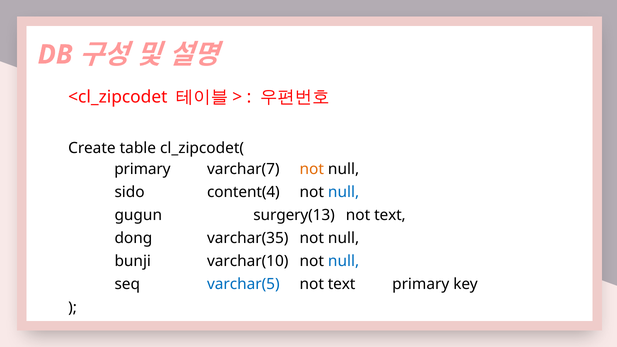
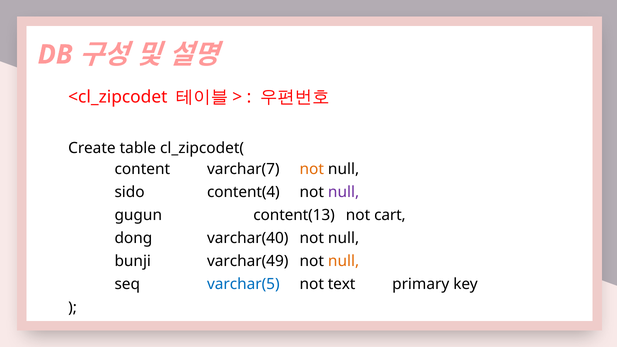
primary: primary -> content (142, 169)
null colour: blue -> purple (344, 192)
surgery(13: surgery(13 -> content(13 (294, 215)
text: text -> cart (390, 215)
varchar(35: varchar(35 -> varchar(40 (248, 238)
varchar(10: varchar(10 -> varchar(49 (248, 261)
null colour: blue -> orange (344, 261)
